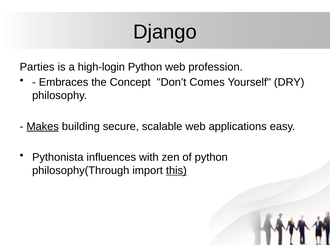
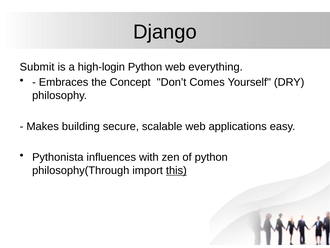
Parties: Parties -> Submit (37, 67)
profession: profession -> everything (216, 67)
Makes underline: present -> none (43, 126)
